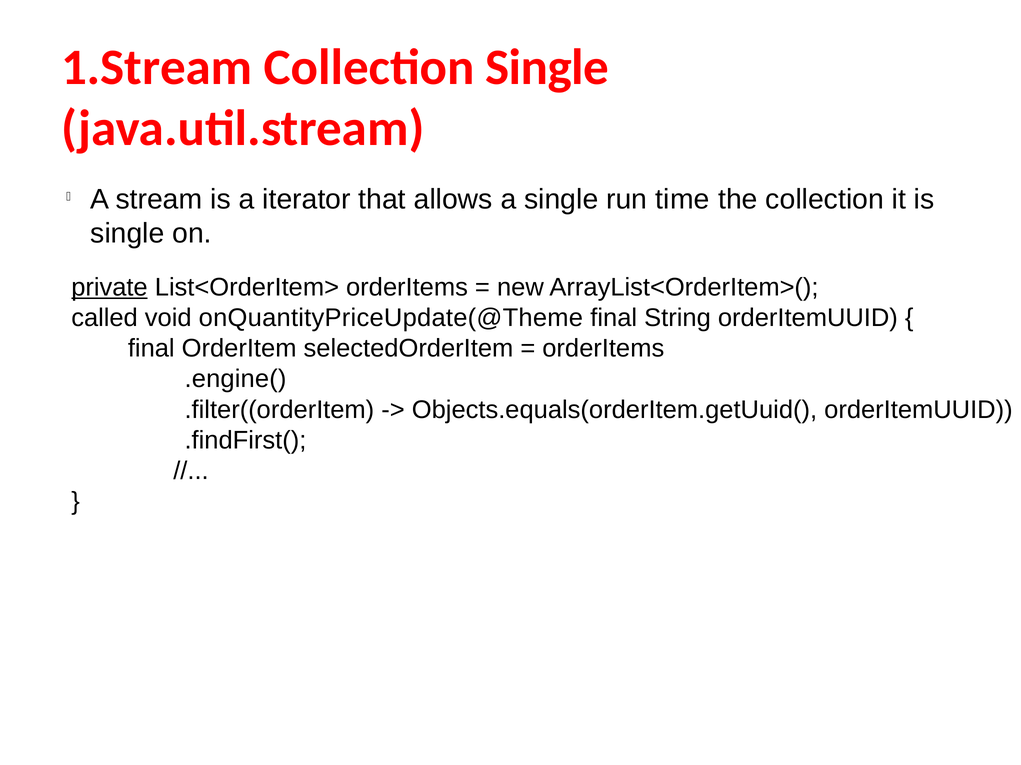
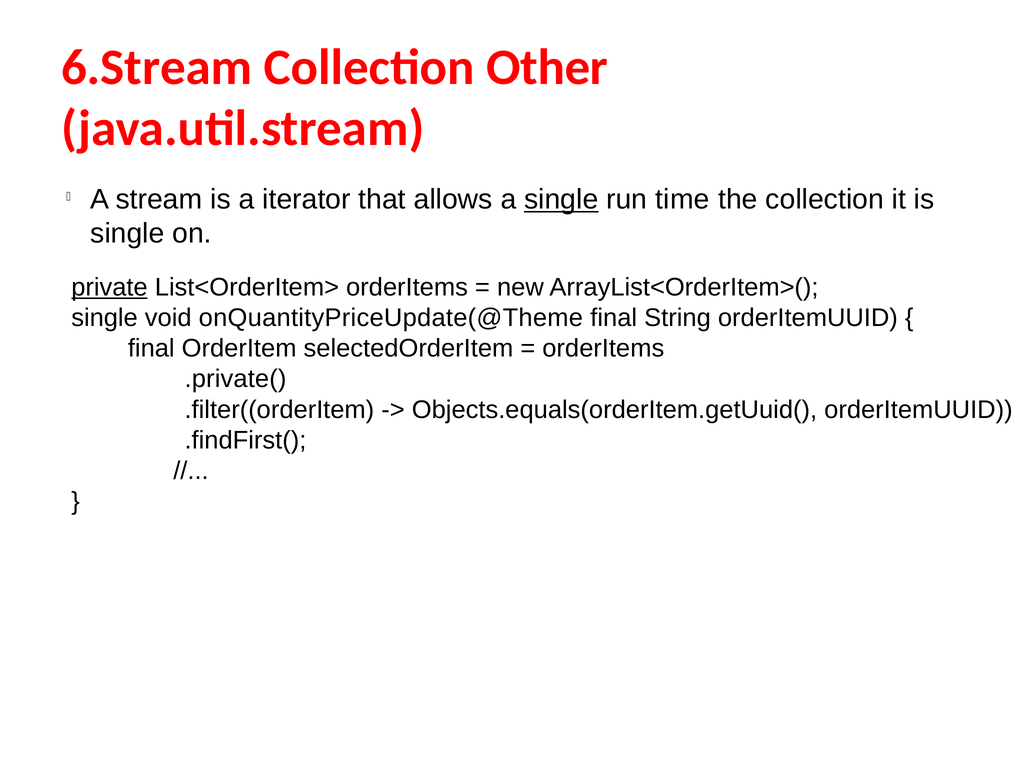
1.Stream: 1.Stream -> 6.Stream (157, 67)
Collection Single: Single -> Other (547, 67)
single underline: none -> present (561, 200)
called: called -> single (105, 318)
.engine(: .engine( -> .private( (236, 379)
